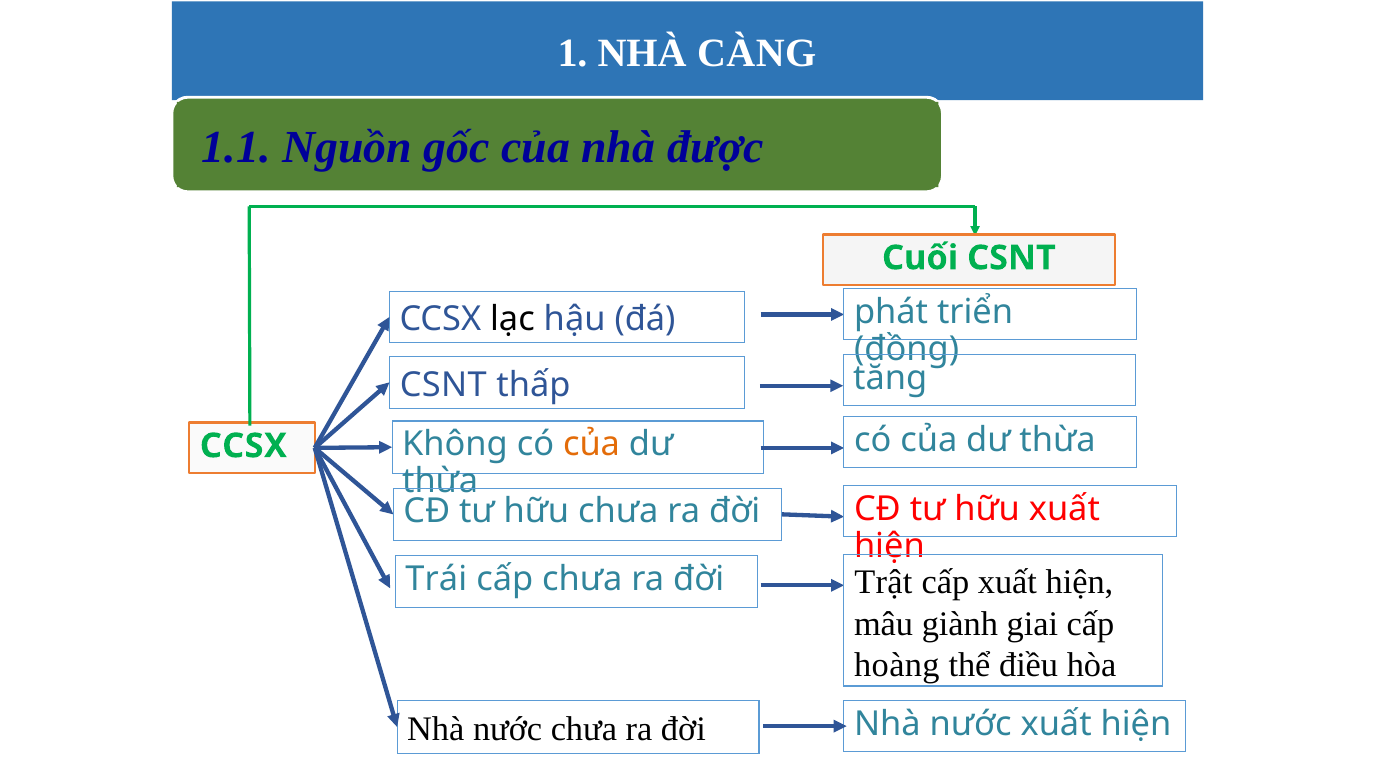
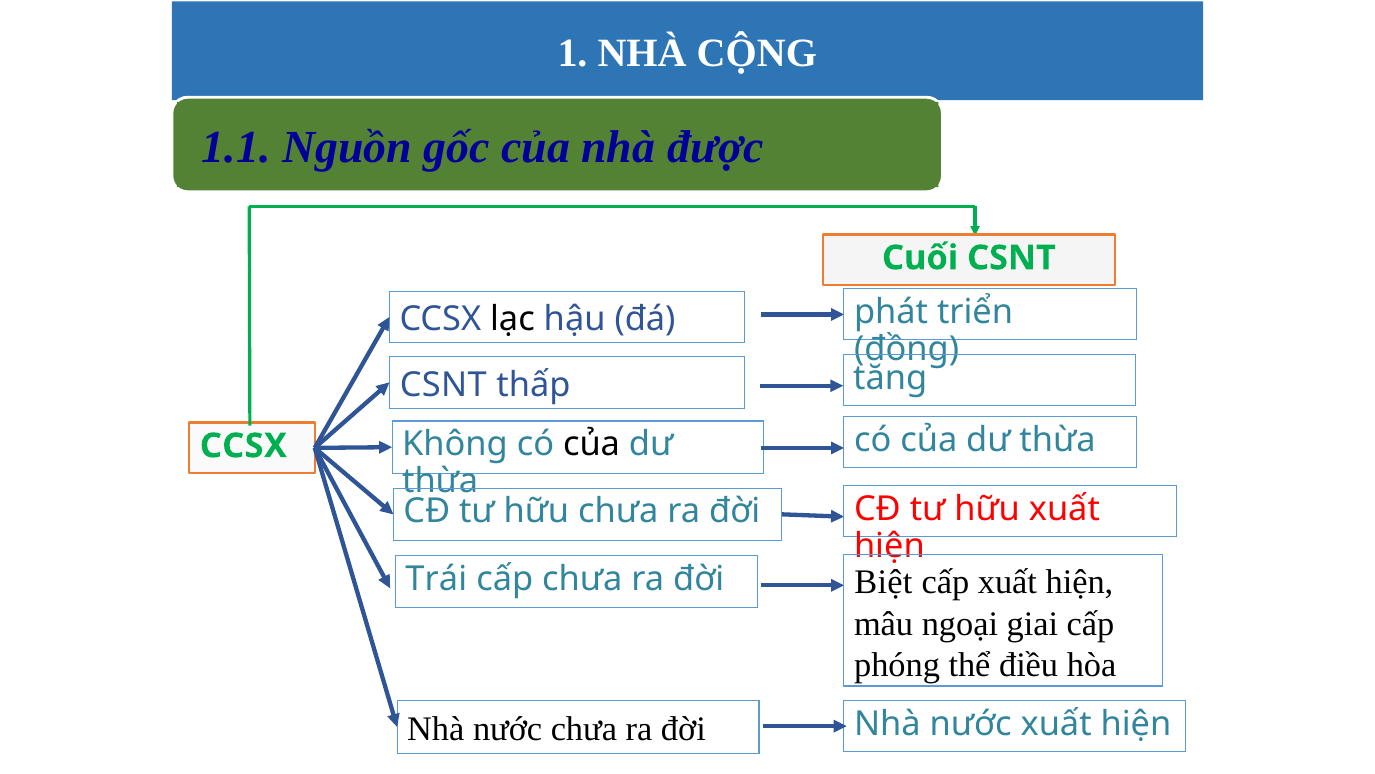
CÀNG: CÀNG -> CỘNG (757, 54)
của colour: orange -> black (592, 444)
Trật: Trật -> Biệt (883, 582)
giành: giành -> ngoại (960, 623)
hoàng: hoàng -> phóng (897, 665)
